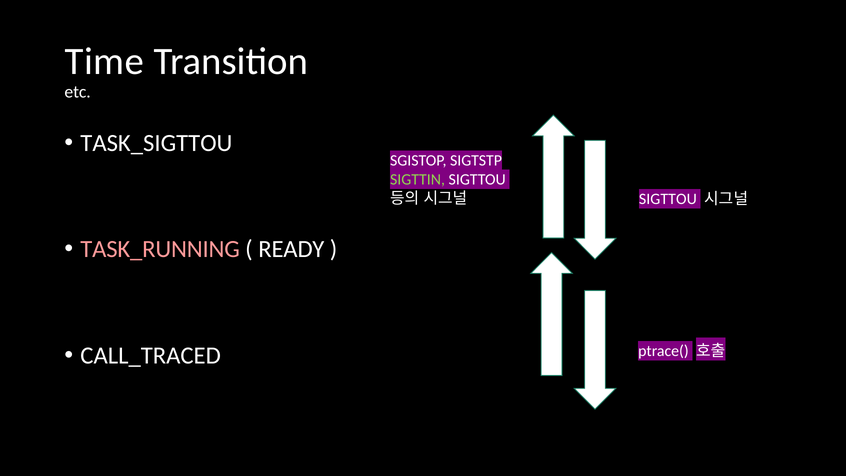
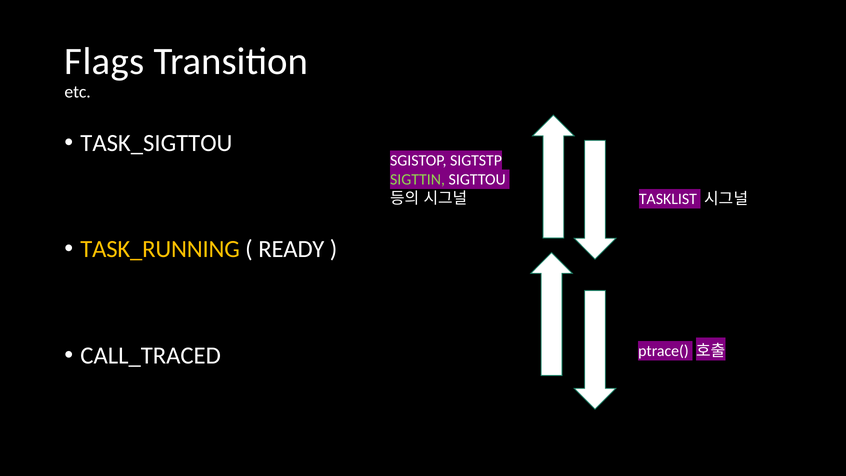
Time: Time -> Flags (105, 62)
SIGTTOU: SIGTTOU -> TASKLIST (668, 199)
TASK_RUNNING colour: pink -> yellow (160, 249)
